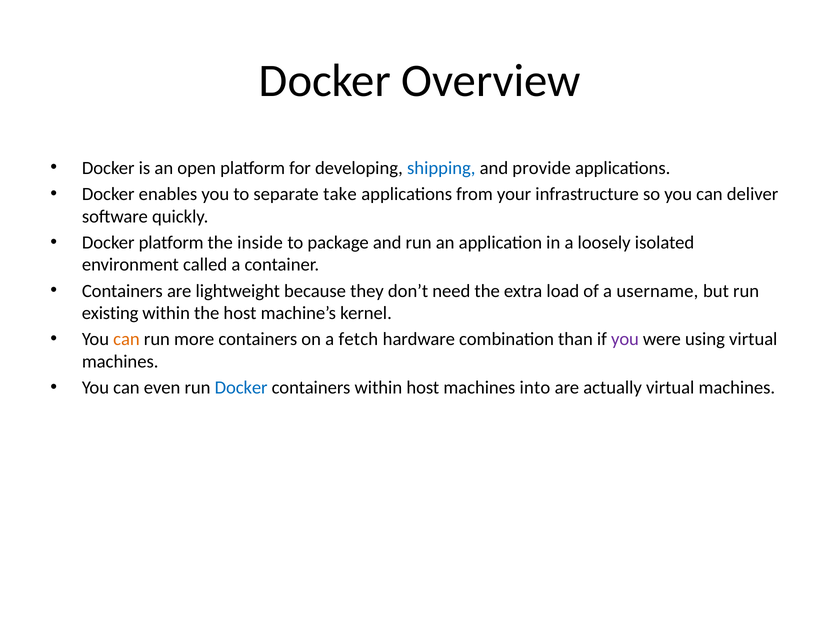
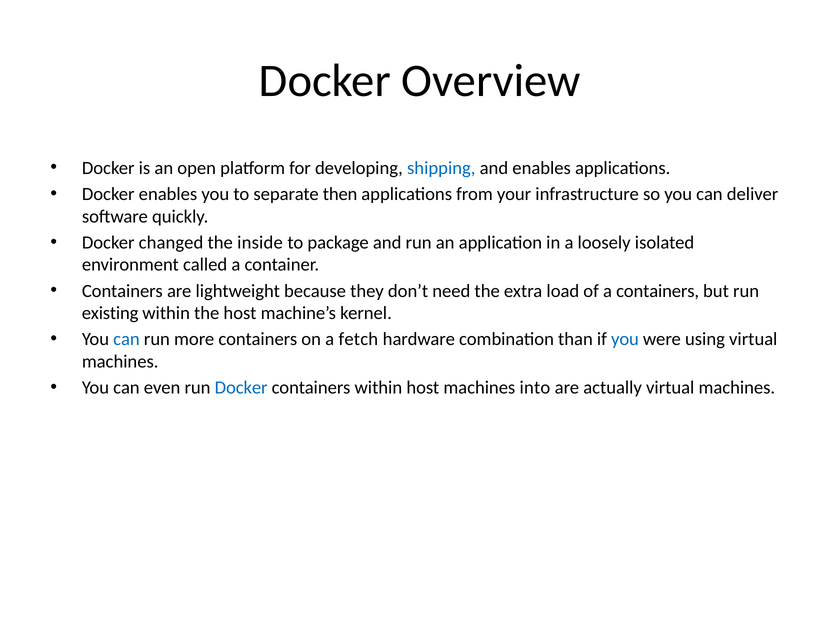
and provide: provide -> enables (542, 168)
take: take -> then (340, 194)
Docker platform: platform -> changed (171, 242)
a username: username -> containers (658, 291)
can colour: orange -> blue (126, 339)
you colour: purple -> blue (625, 339)
